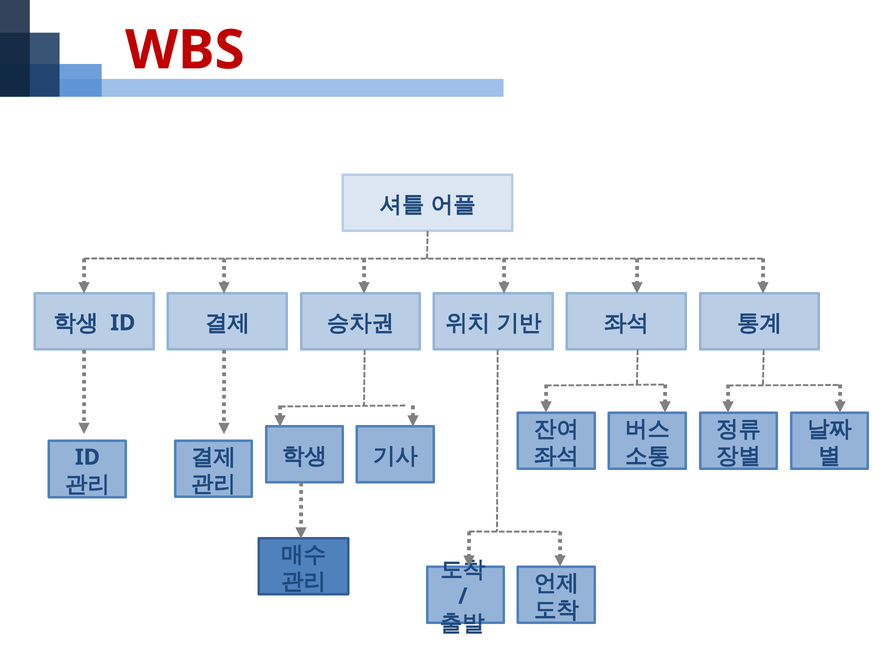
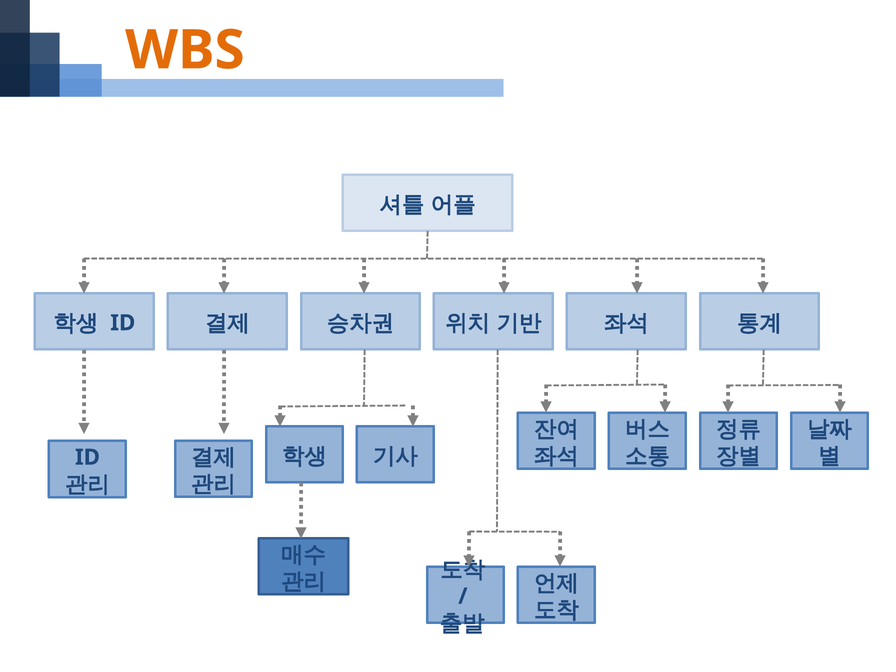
WBS colour: red -> orange (185, 50)
